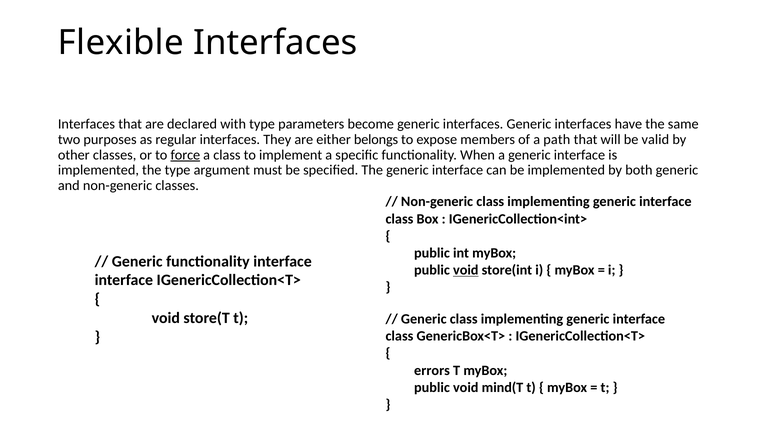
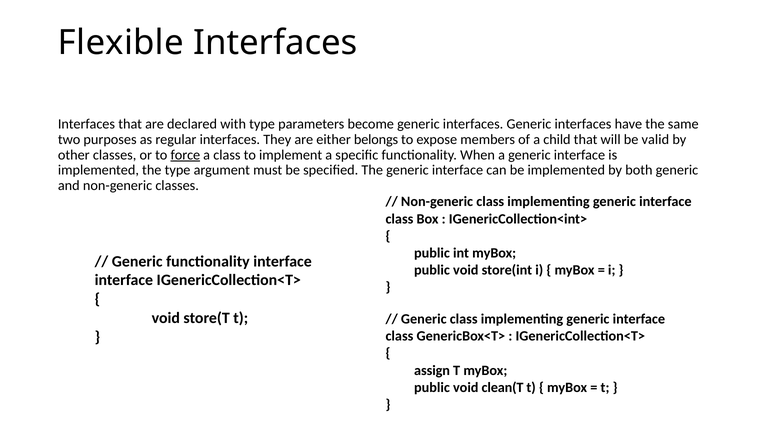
path: path -> child (557, 140)
void underline: present -> none (466, 270)
errors: errors -> assign (432, 371)
mind(T: mind(T -> clean(T (503, 388)
